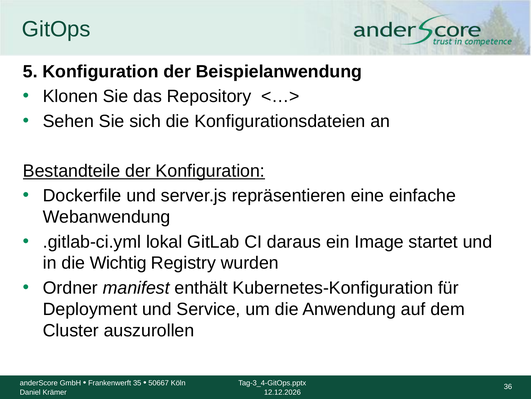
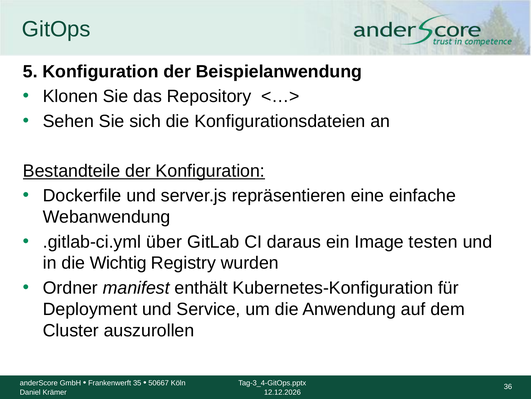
lokal: lokal -> über (164, 241)
startet: startet -> testen (433, 241)
